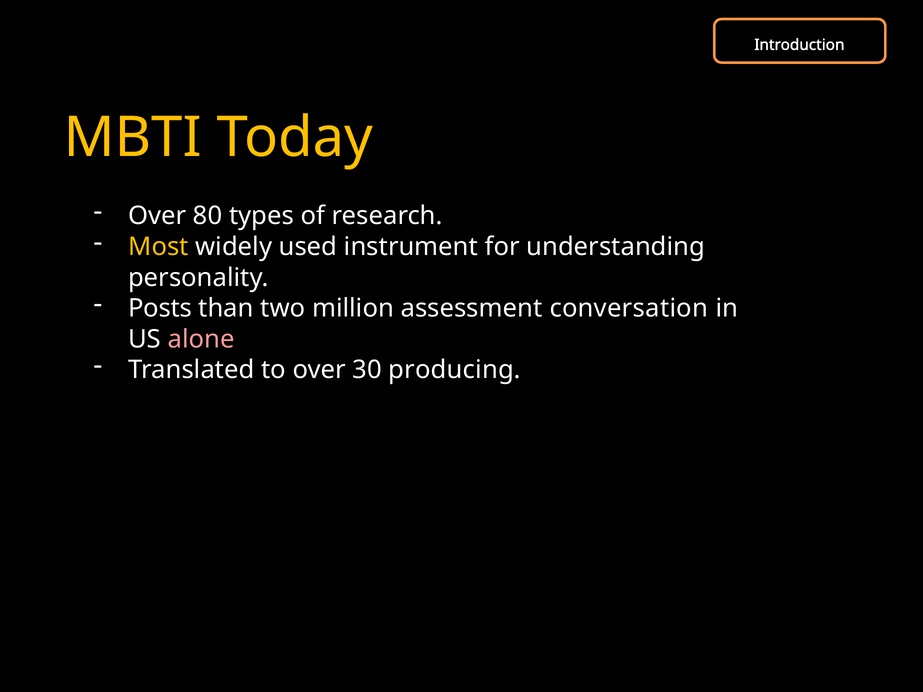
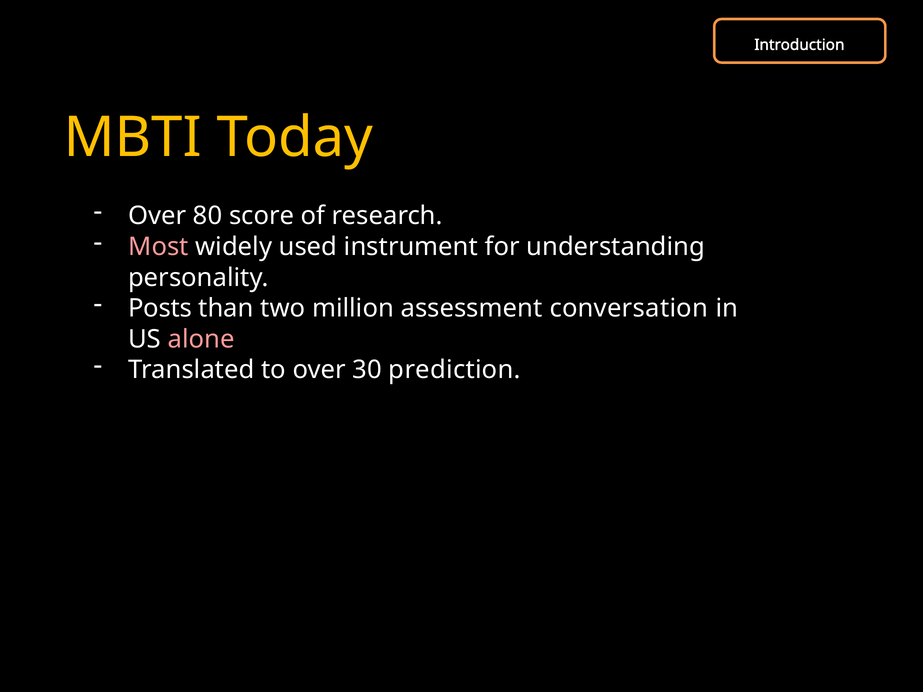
types: types -> score (262, 216)
Most colour: yellow -> pink (158, 247)
producing: producing -> prediction (455, 370)
